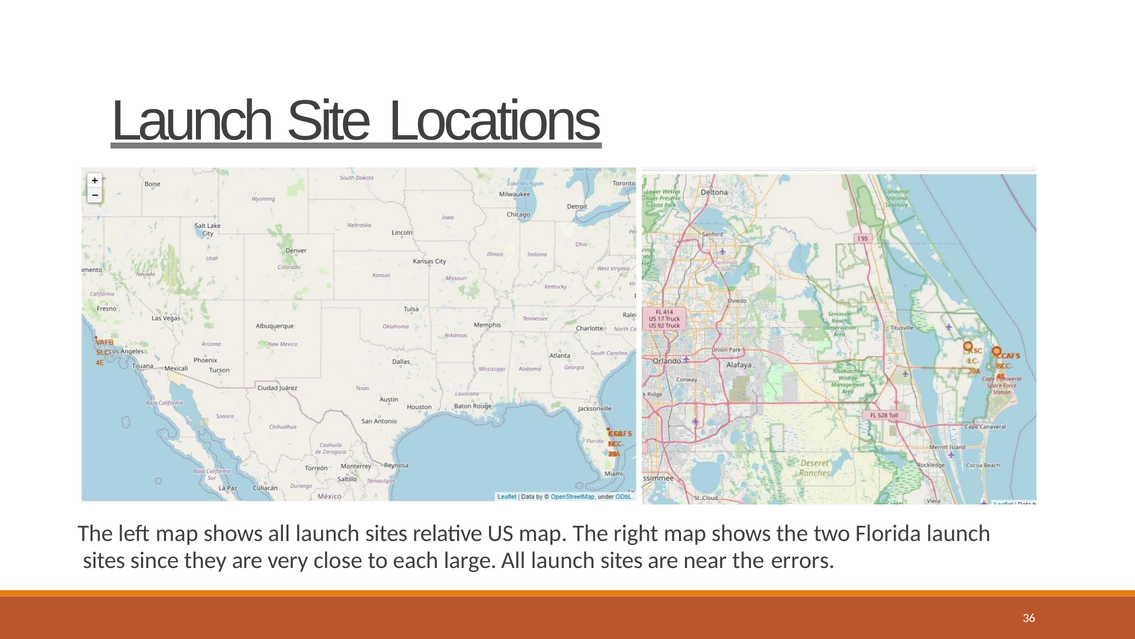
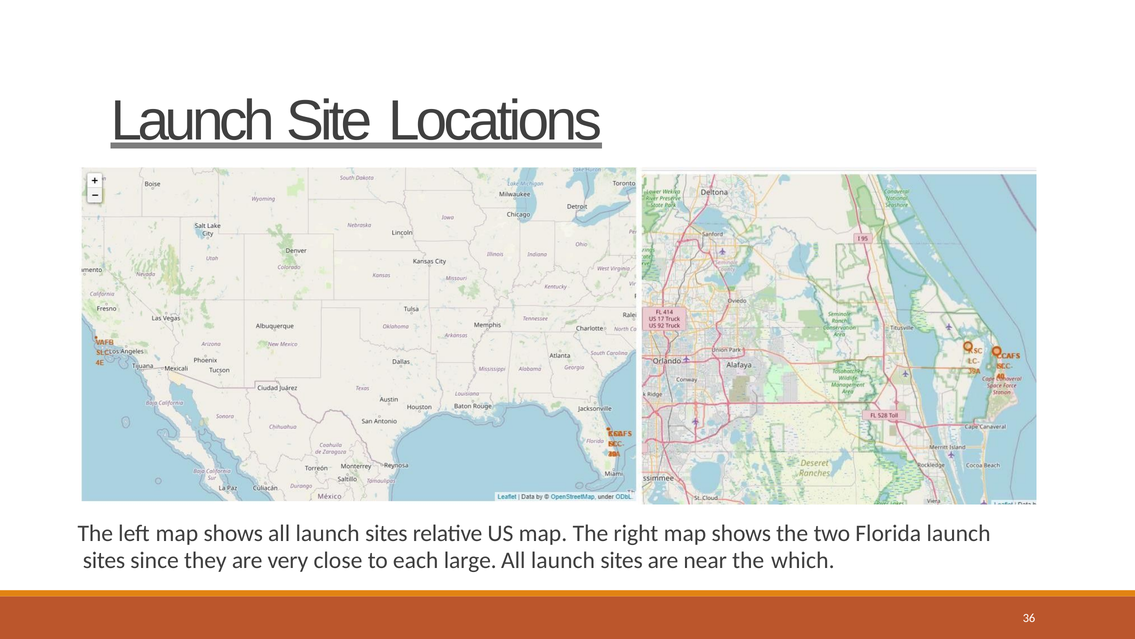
errors: errors -> which (803, 560)
